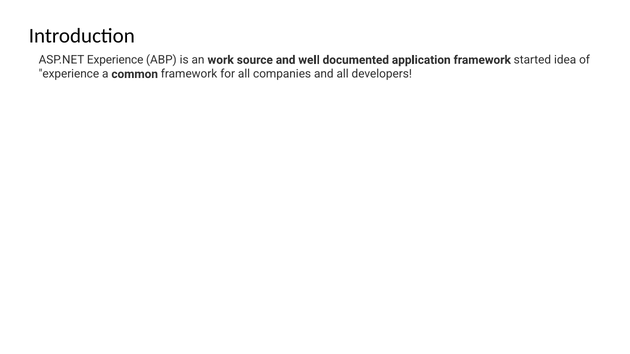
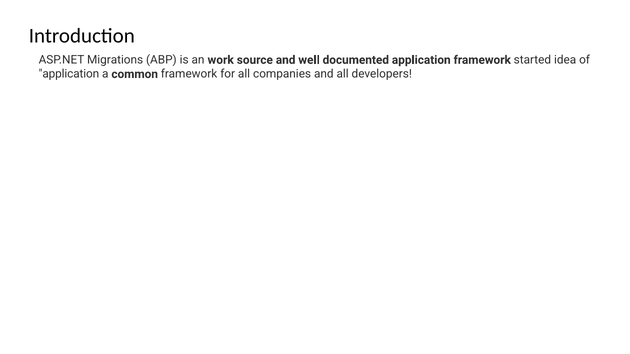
ASP.NET Experience: Experience -> Migrations (115, 60)
experience: experience -> application (69, 74)
